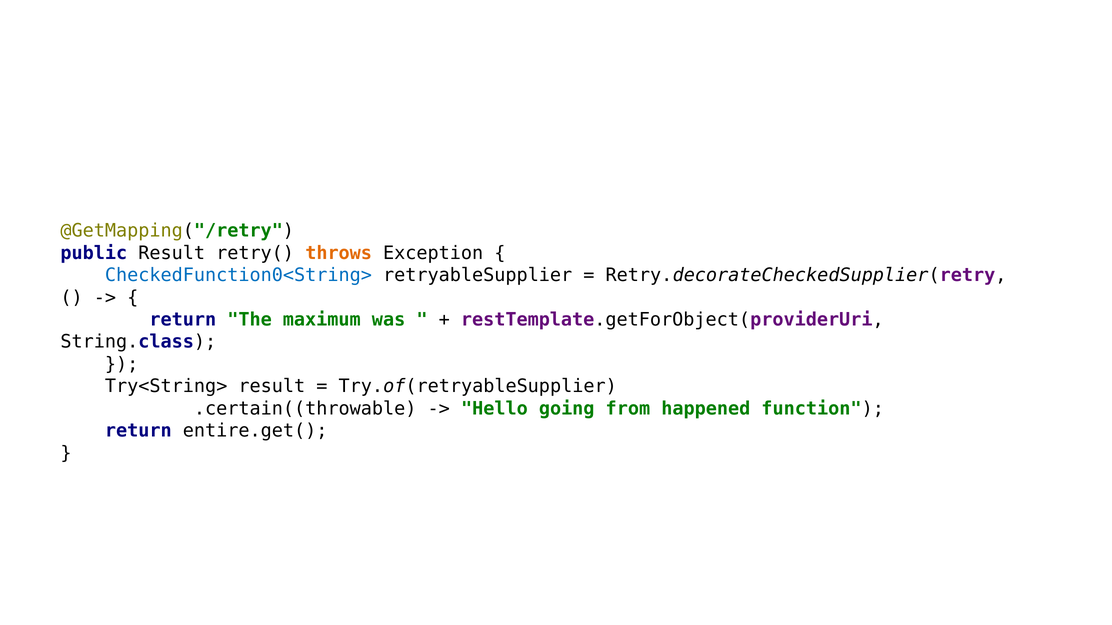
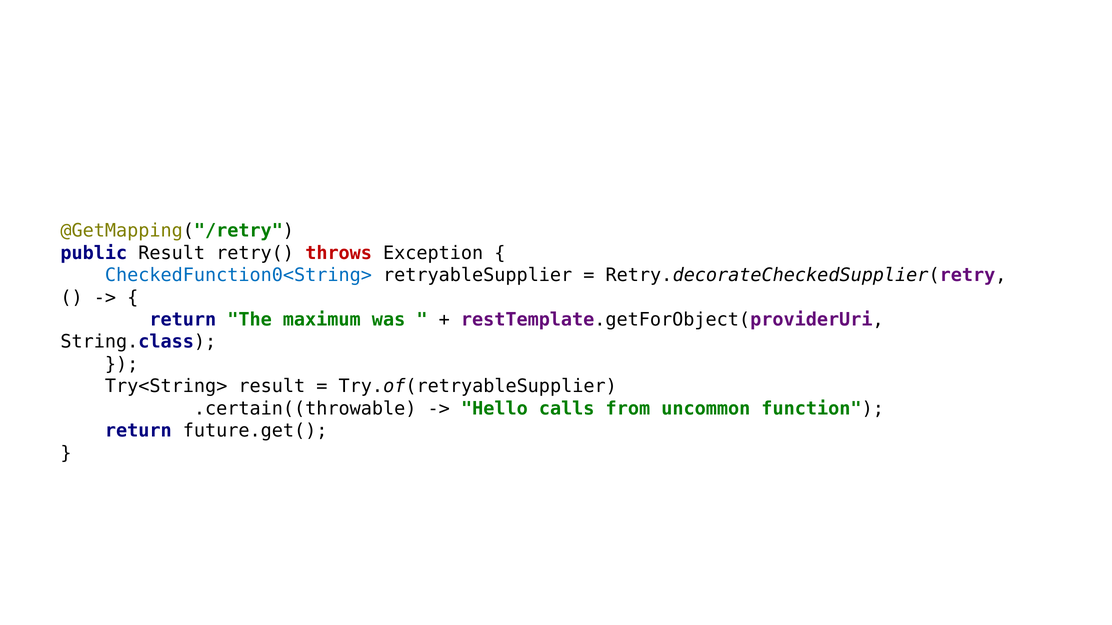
throws colour: orange -> red (339, 253)
going: going -> calls (567, 409)
happened: happened -> uncommon (706, 409)
entire.get(: entire.get( -> future.get( (255, 431)
